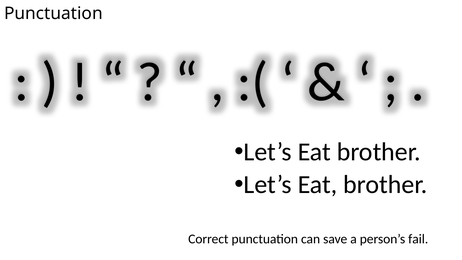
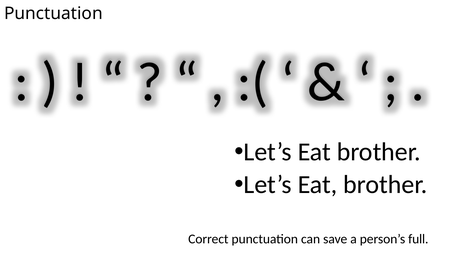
fail: fail -> full (418, 239)
